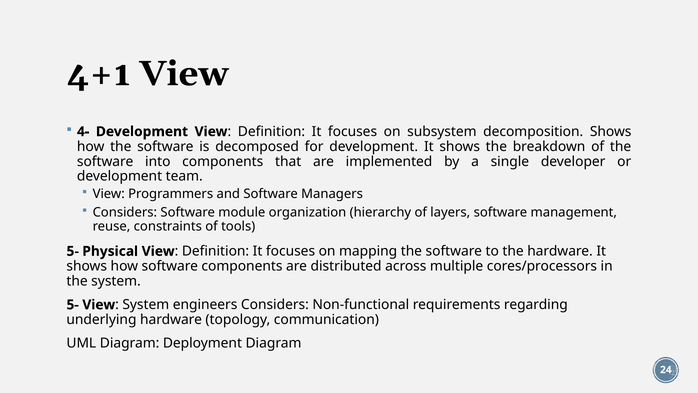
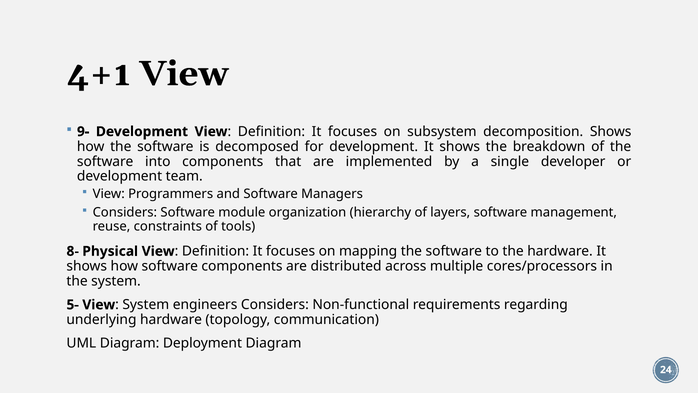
4-: 4- -> 9- (83, 131)
5-: 5- -> 8- (73, 251)
